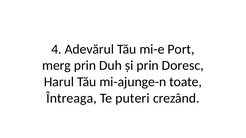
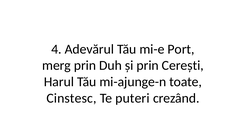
Doresc: Doresc -> Cerești (183, 66)
Întreaga: Întreaga -> Cinstesc (71, 98)
